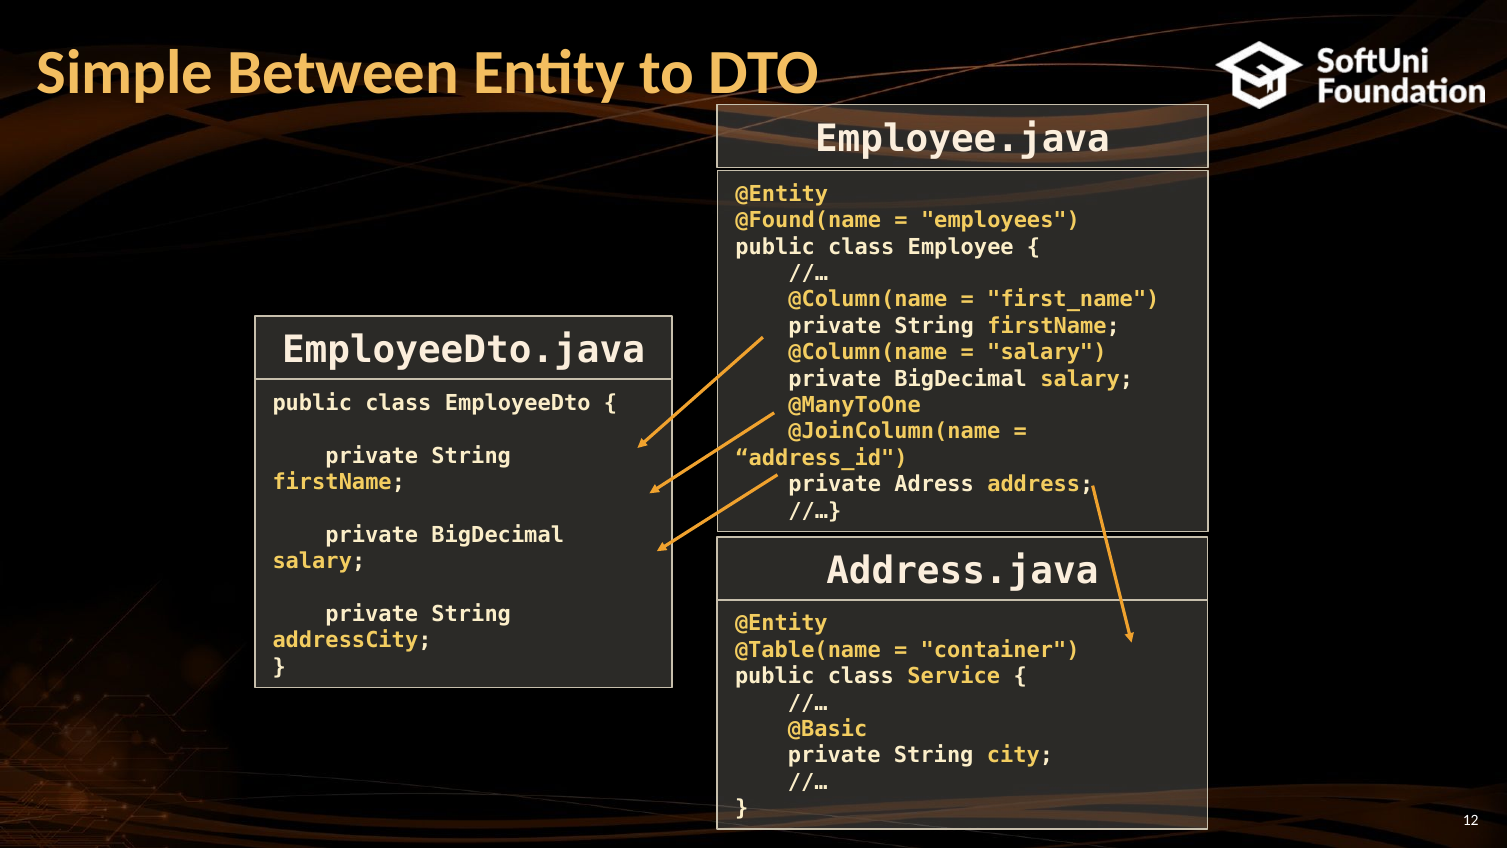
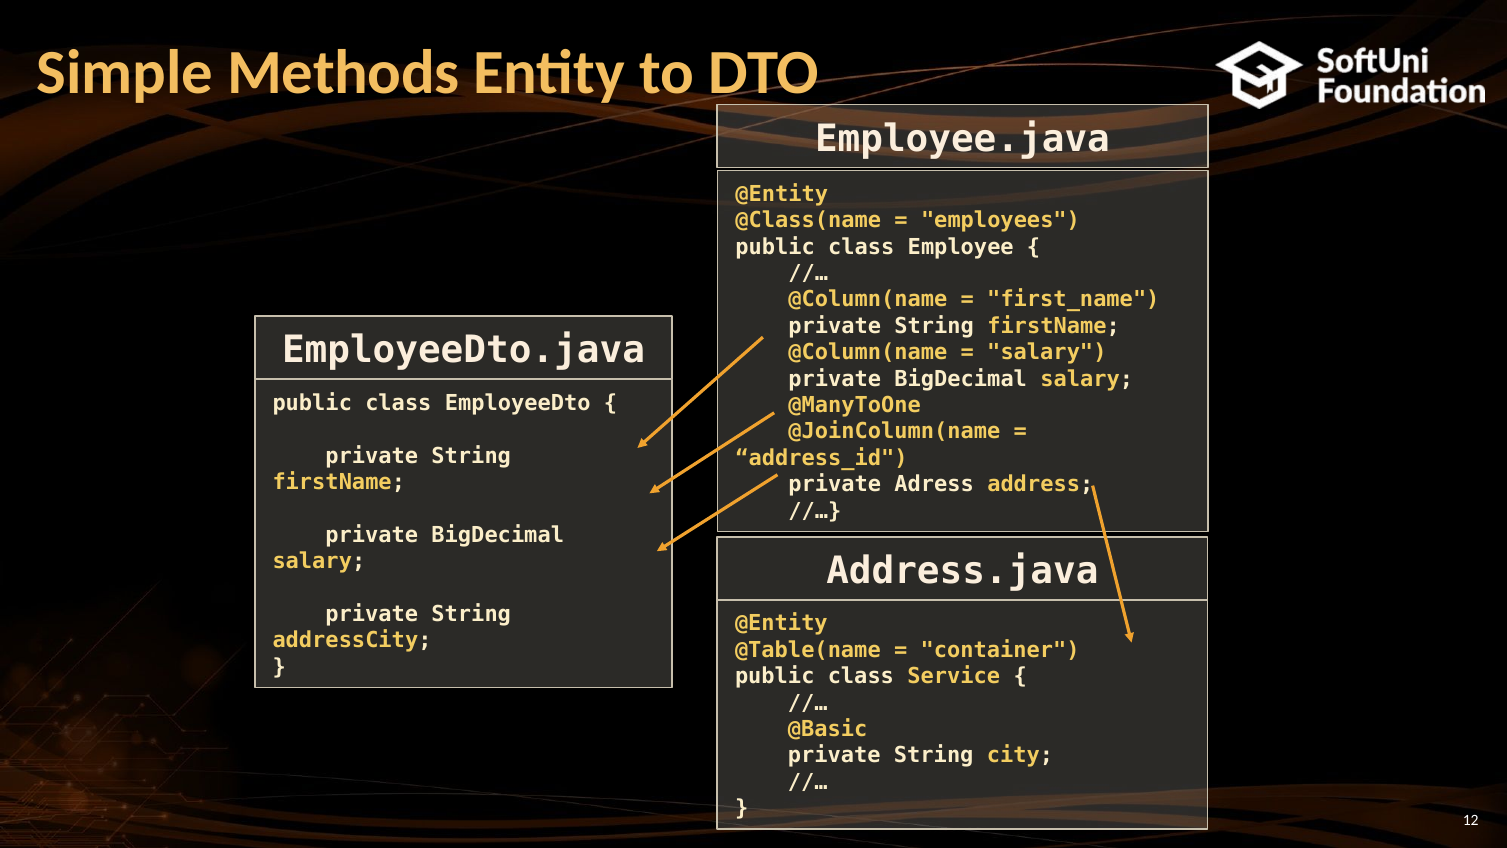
Between: Between -> Methods (343, 73)
@Found(name: @Found(name -> @Class(name (808, 220)
